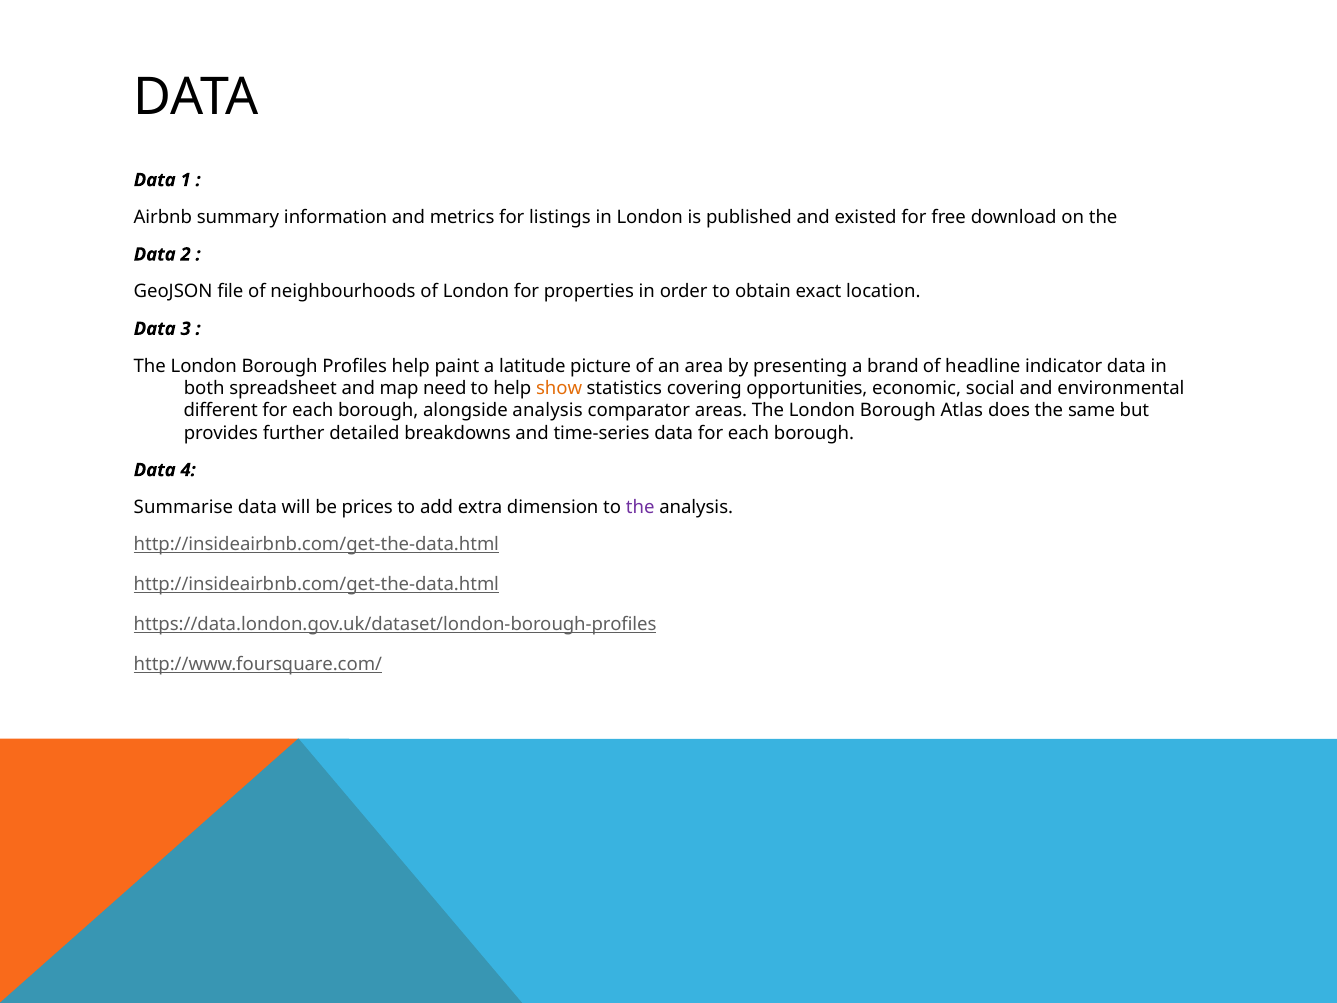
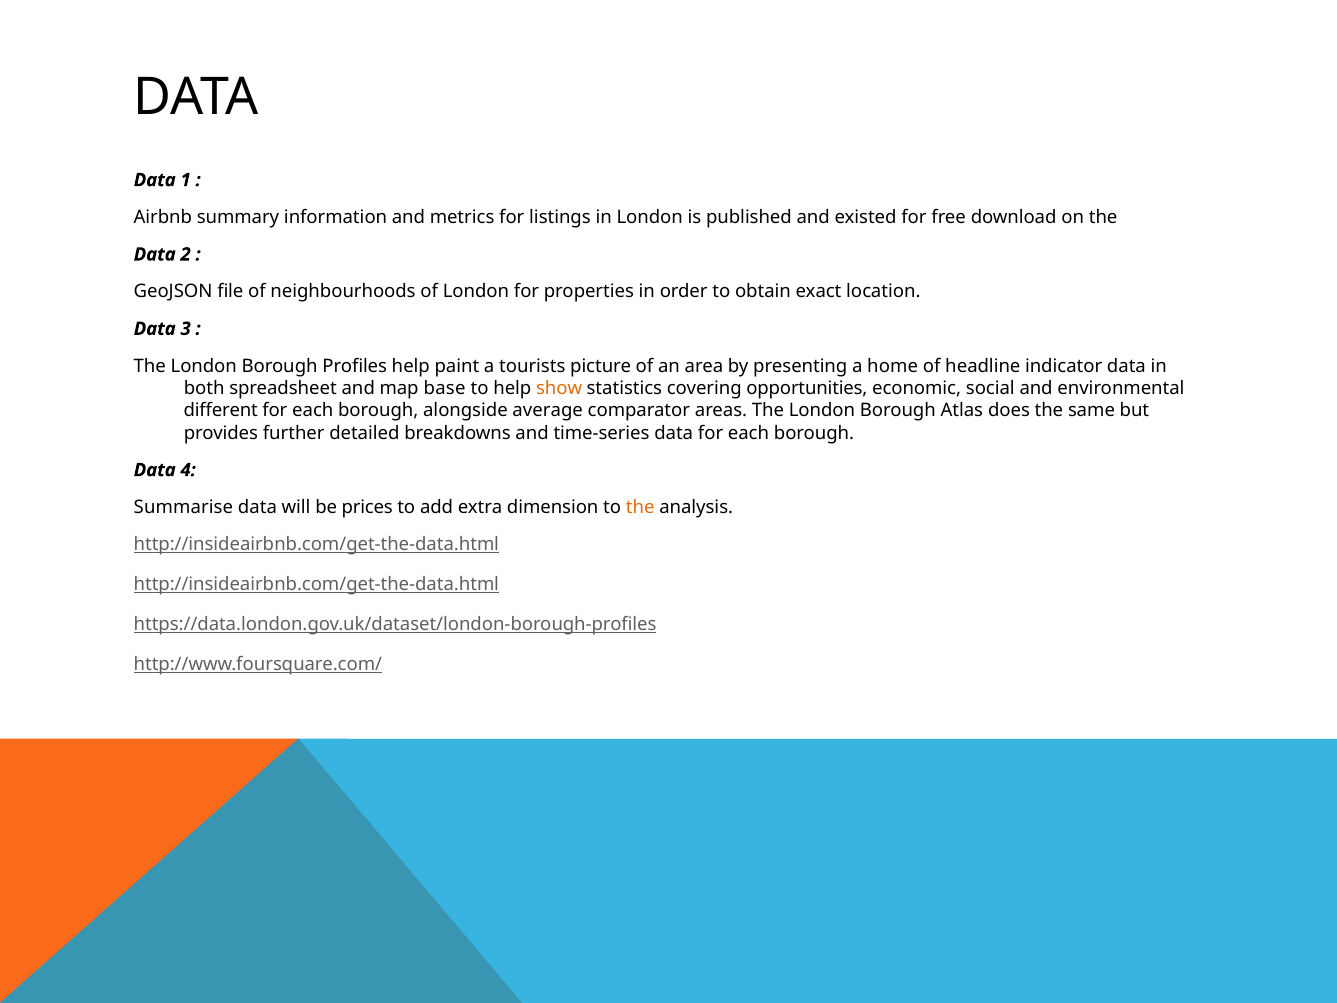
latitude: latitude -> tourists (532, 366)
brand: brand -> home (893, 366)
need: need -> base (445, 388)
alongside analysis: analysis -> average (548, 410)
the colour: purple -> orange (640, 507)
